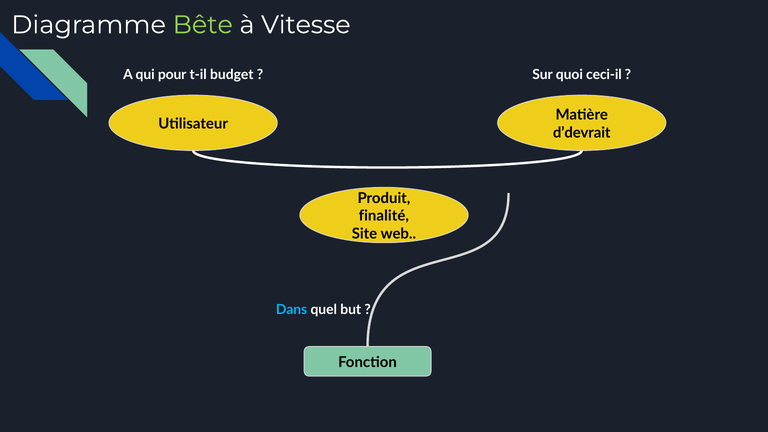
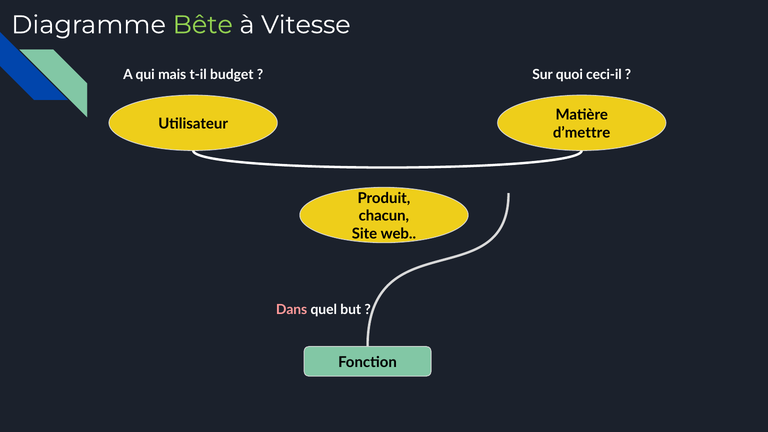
pour: pour -> mais (172, 75)
d’devrait: d’devrait -> d’mettre (582, 133)
finalité: finalité -> chacun (384, 216)
Dans colour: light blue -> pink (292, 309)
